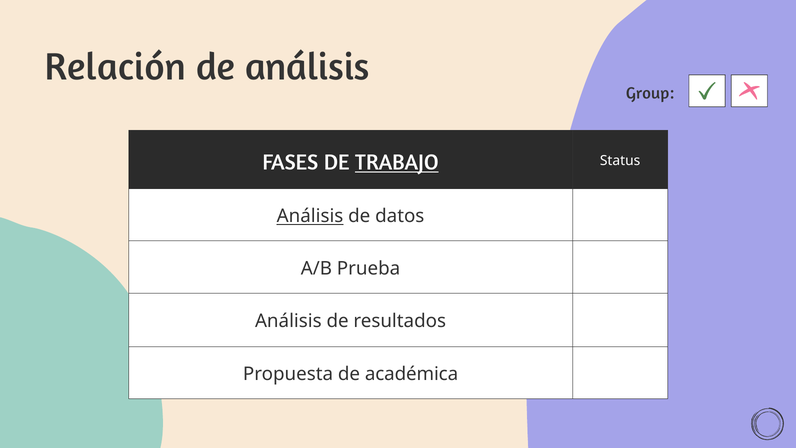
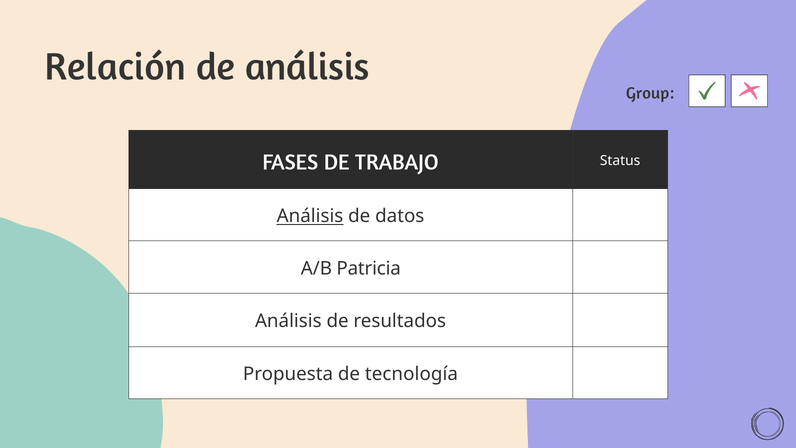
TRABAJO underline: present -> none (397, 162)
Prueba: Prueba -> Patricia (369, 268)
académica: académica -> tecnología (411, 374)
